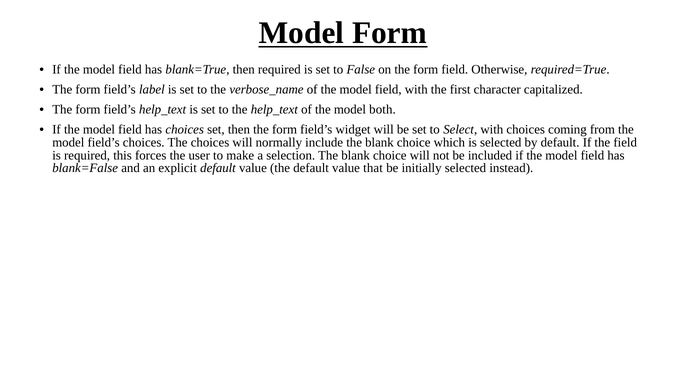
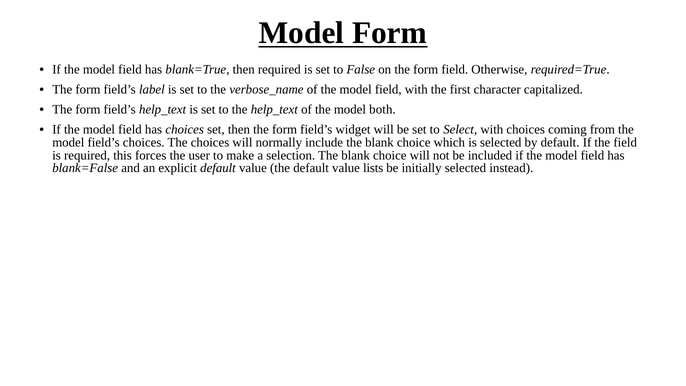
that: that -> lists (373, 168)
